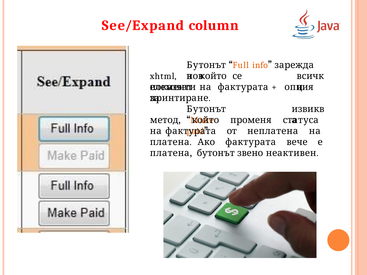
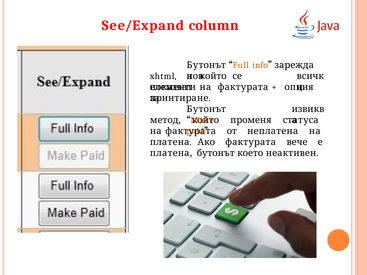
звено: звено -> което (250, 153)
